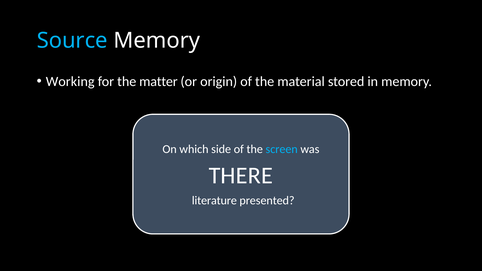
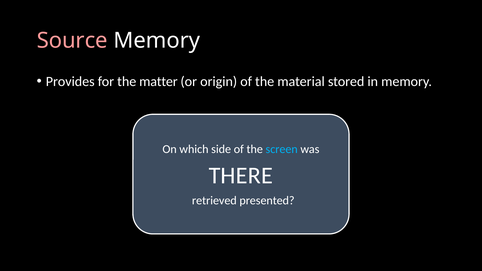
Source colour: light blue -> pink (72, 40)
Working: Working -> Provides (70, 81)
literature: literature -> retrieved (214, 201)
